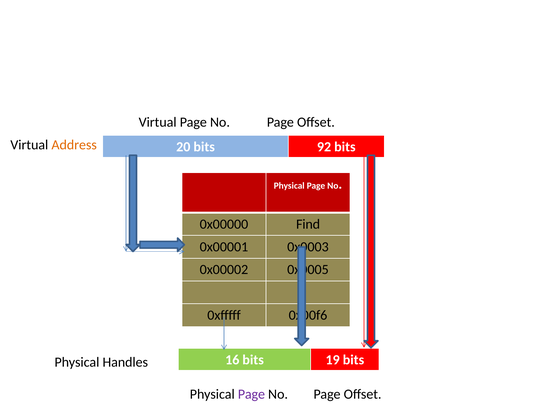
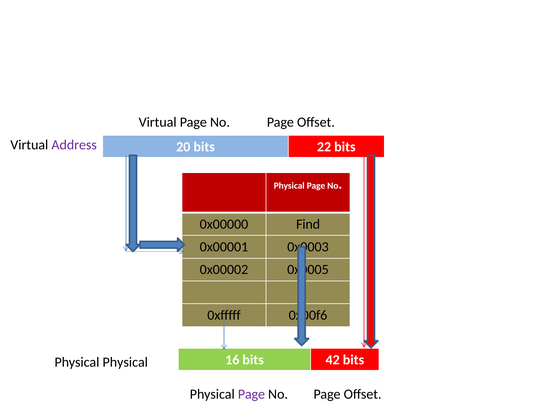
Address colour: orange -> purple (74, 145)
92: 92 -> 22 (324, 147)
19: 19 -> 42 (333, 360)
Physical Handles: Handles -> Physical (125, 362)
